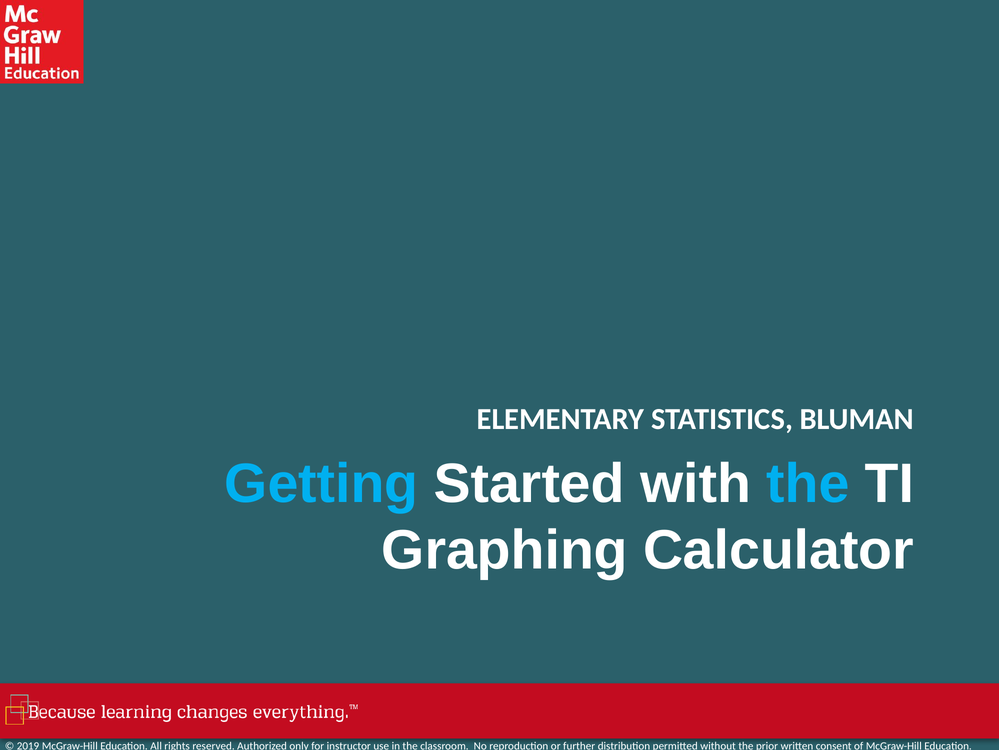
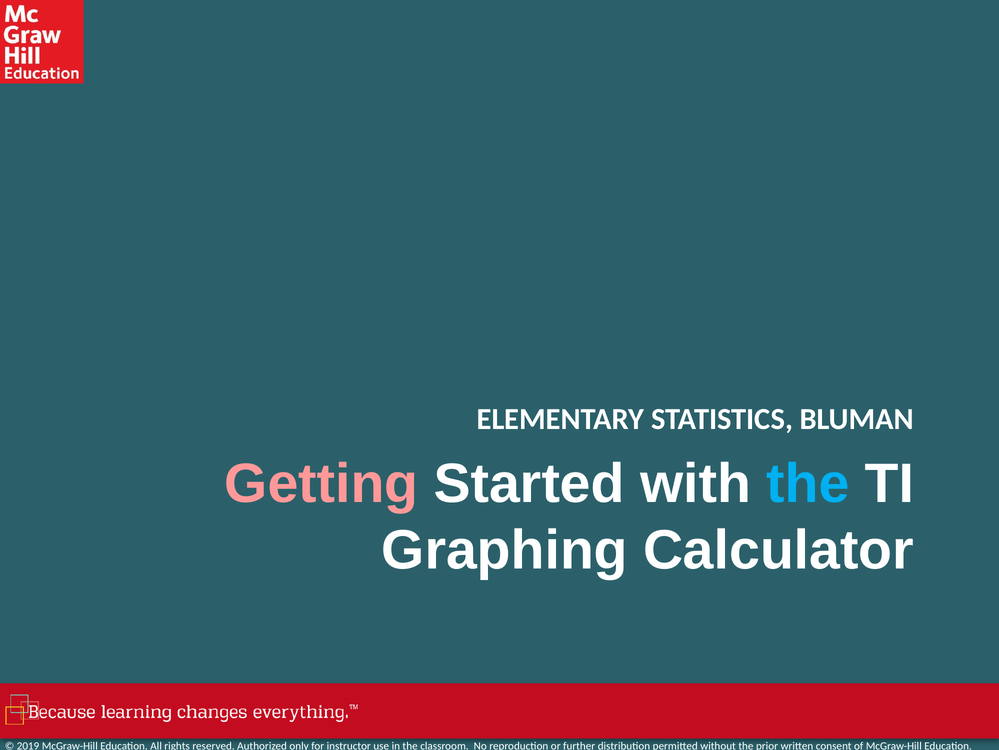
Getting colour: light blue -> pink (321, 483)
